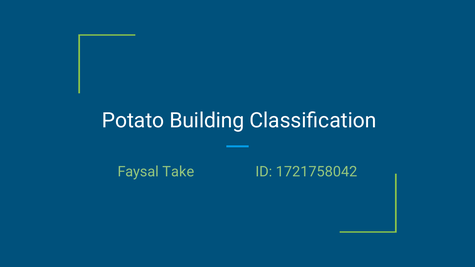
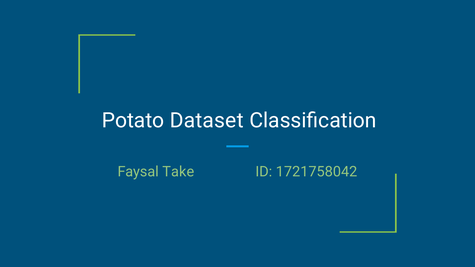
Building: Building -> Dataset (207, 121)
